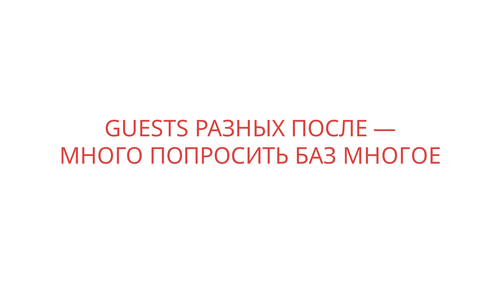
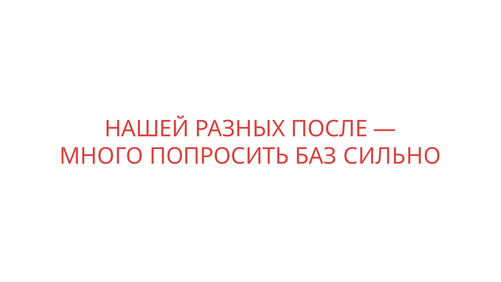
GUESTS: GUESTS -> НАШЕЙ (147, 129)
МНОГОЕ: МНОГОЕ -> СИЛЬНО (392, 156)
